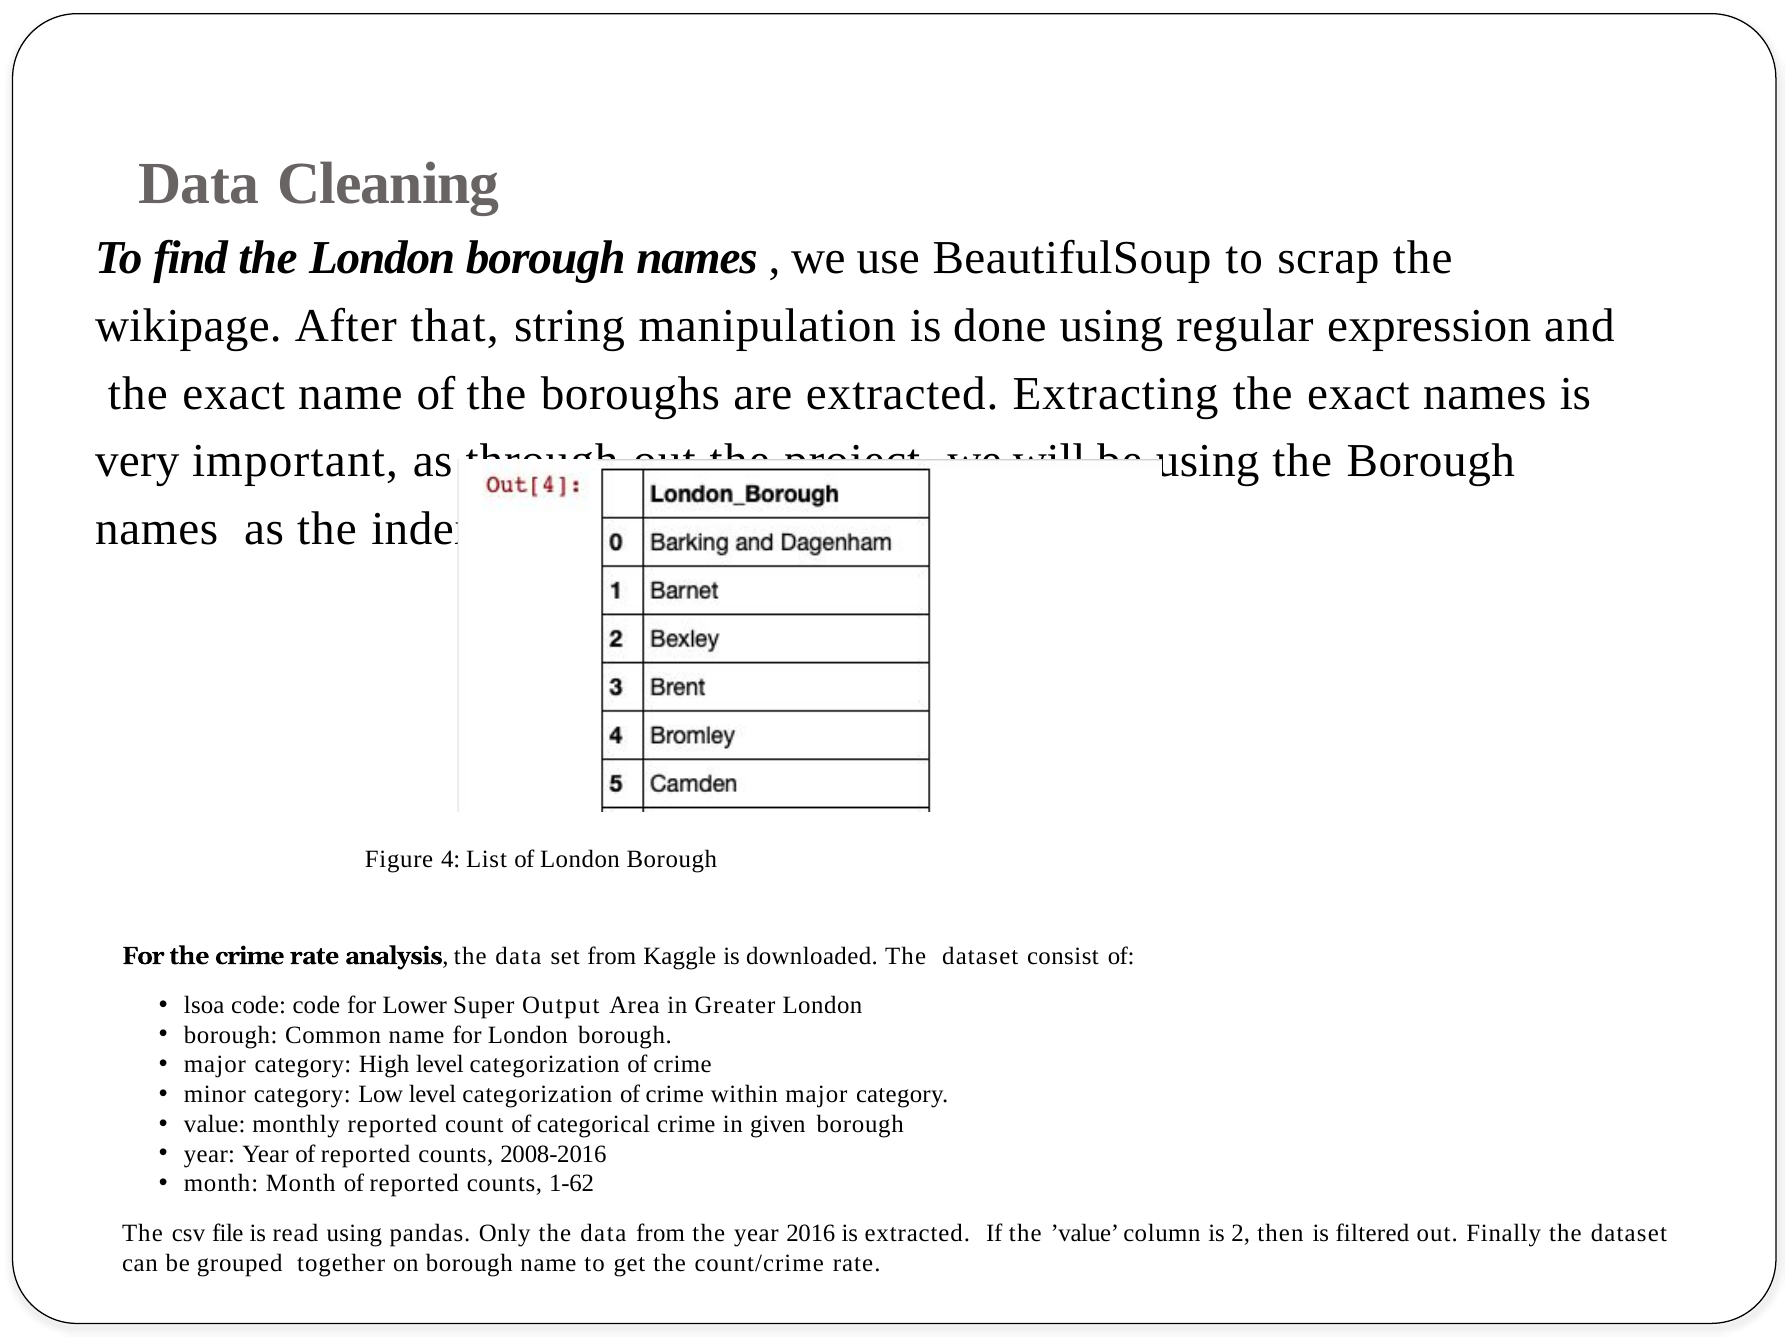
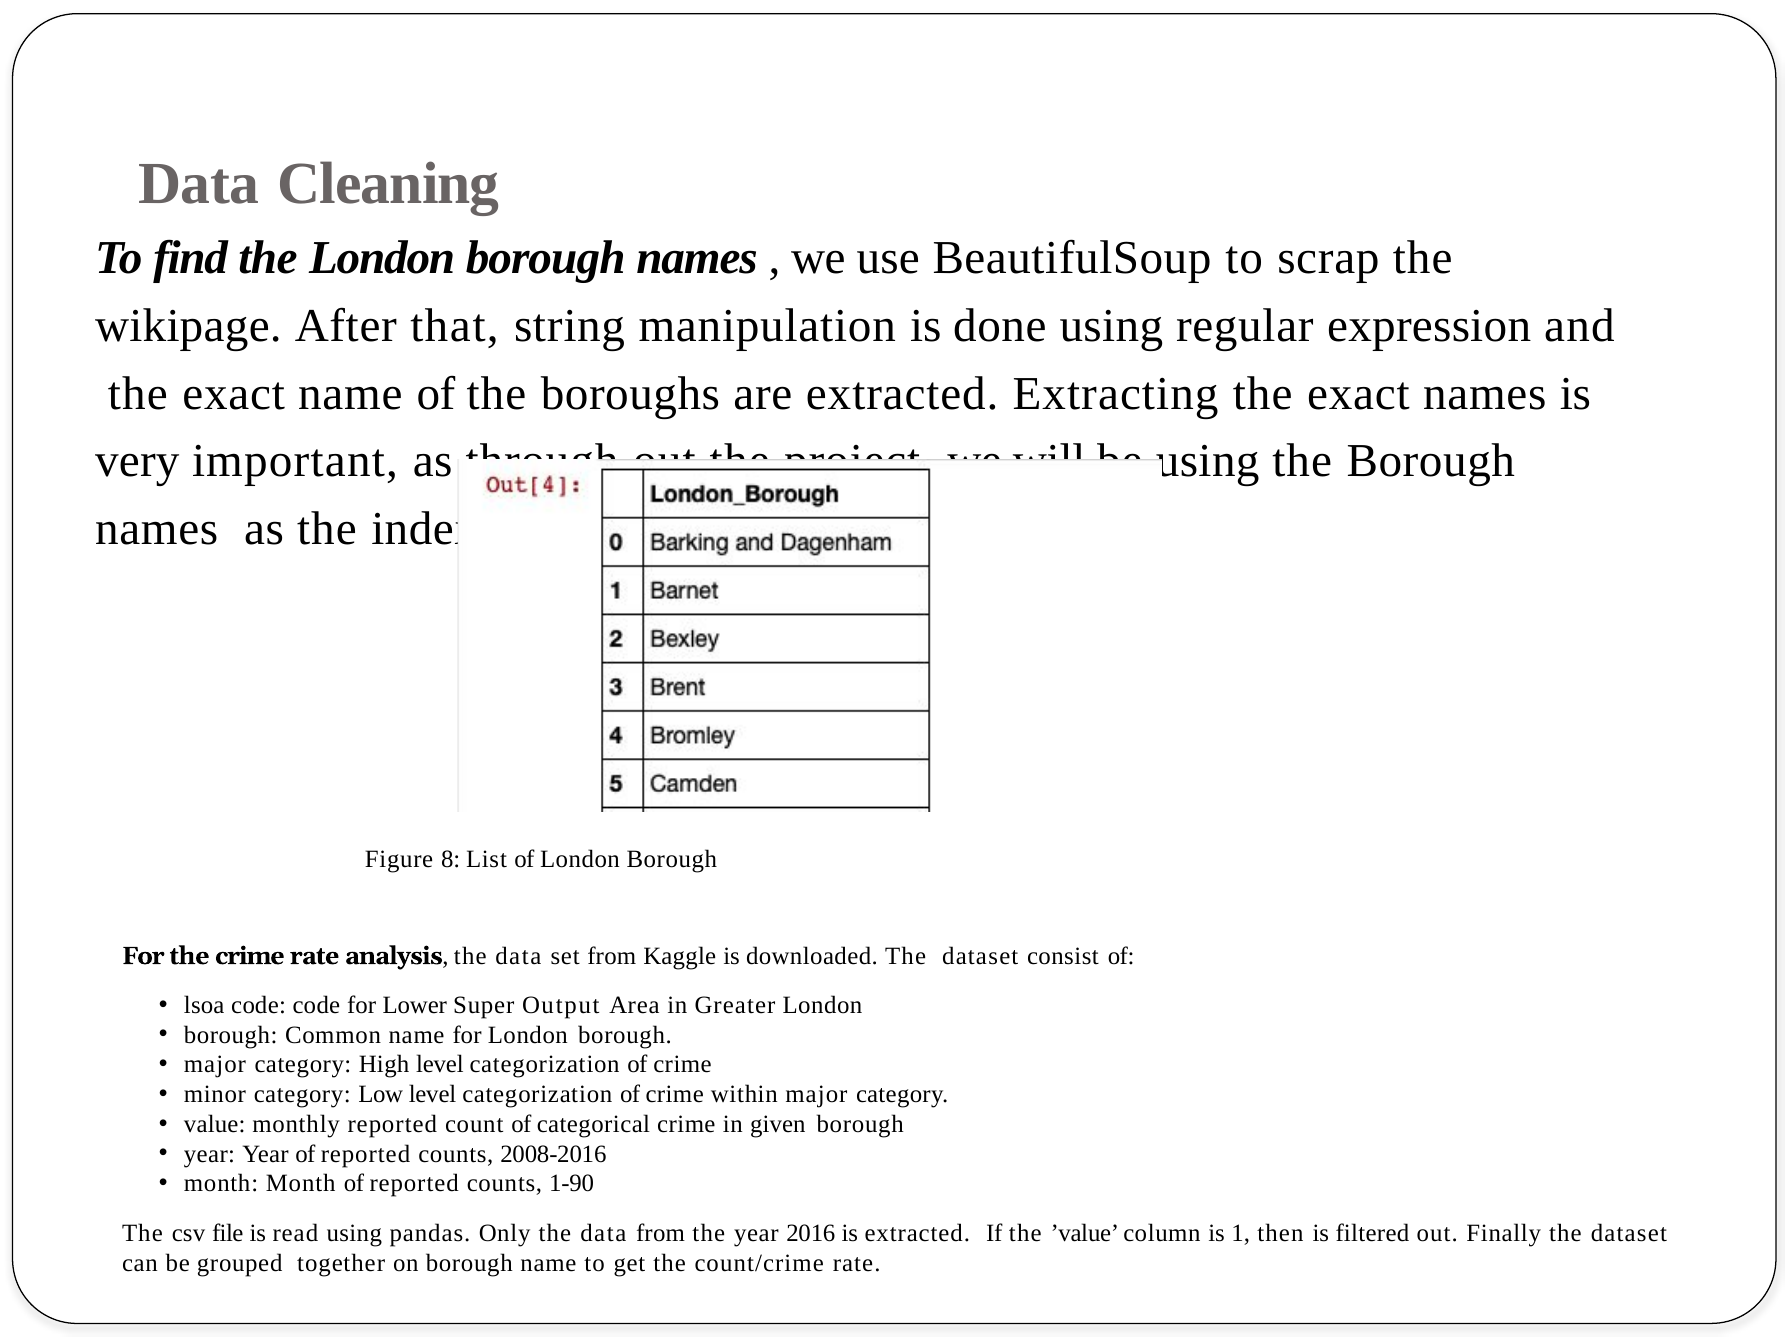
4: 4 -> 8 (451, 859)
1-62: 1-62 -> 1-90 (572, 1184)
2: 2 -> 1 (1241, 1233)
